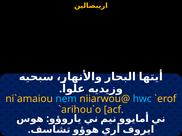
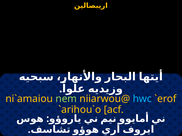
nem colour: light blue -> light green (66, 99)
